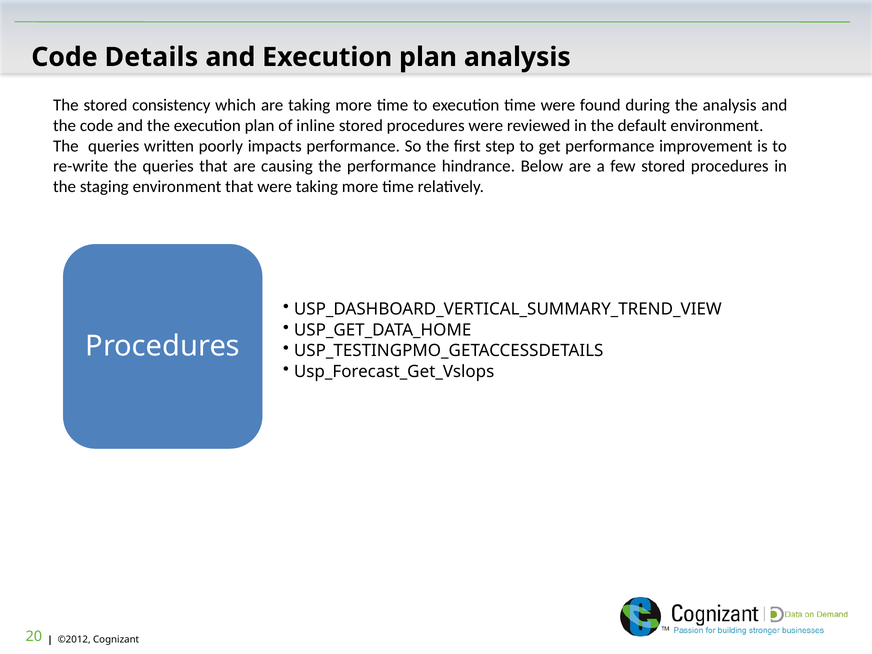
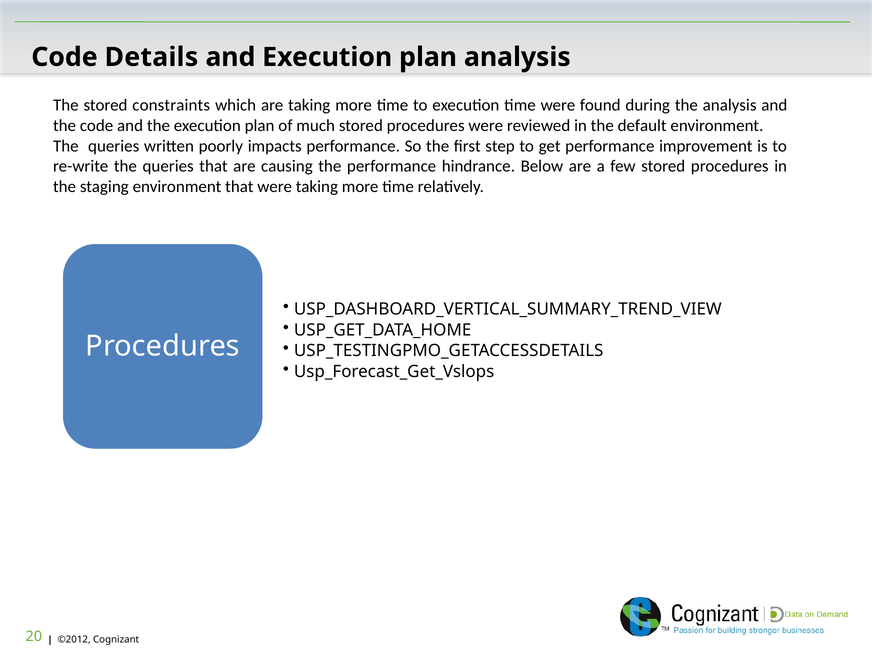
consistency: consistency -> constraints (171, 105)
inline: inline -> much (316, 126)
